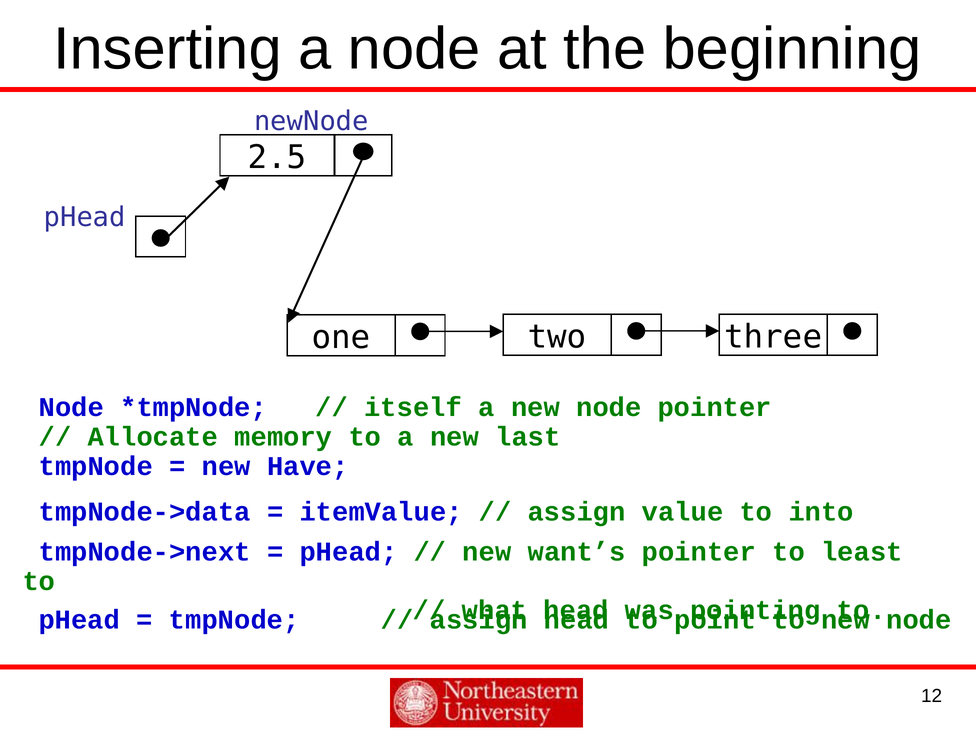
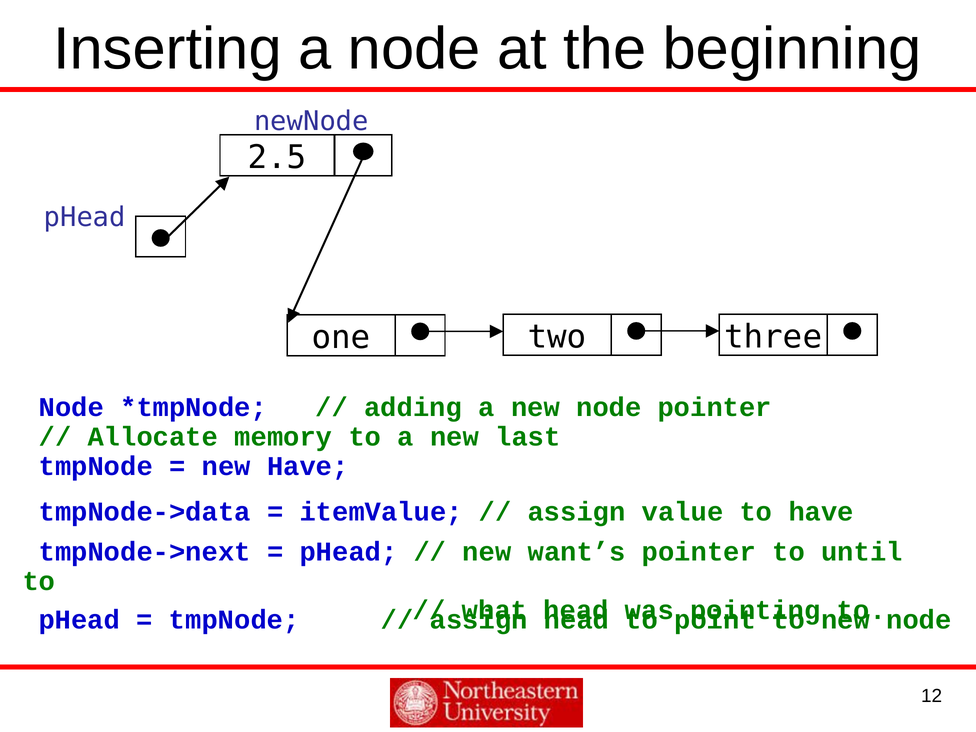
itself: itself -> adding (413, 407)
to into: into -> have (821, 512)
least: least -> until (862, 552)
